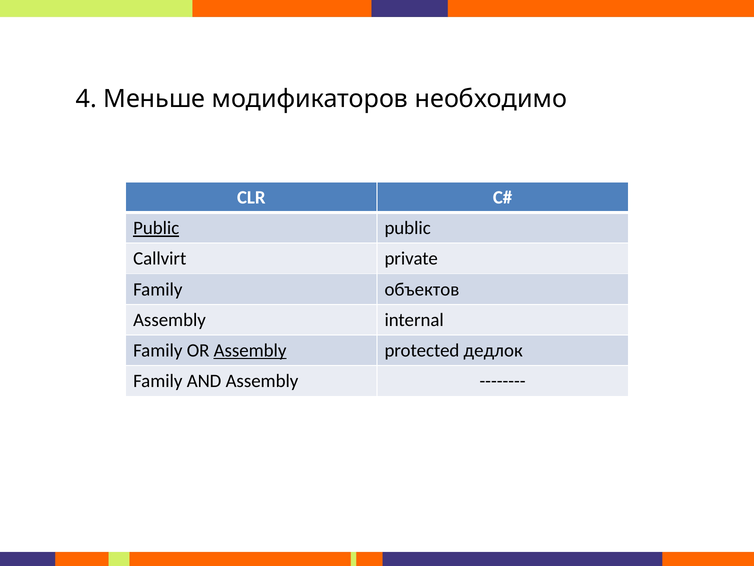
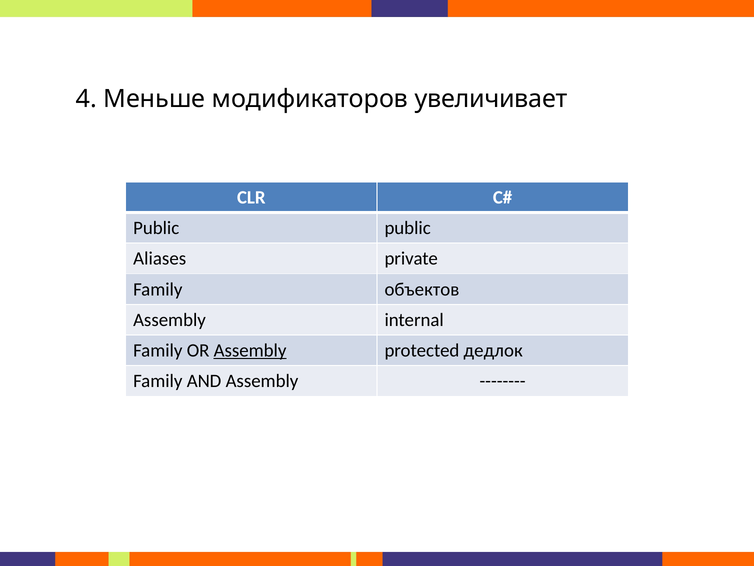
необходимо: необходимо -> увеличивает (491, 99)
Public underline: present -> none (156, 228)
Callvirt: Callvirt -> Aliases (160, 258)
